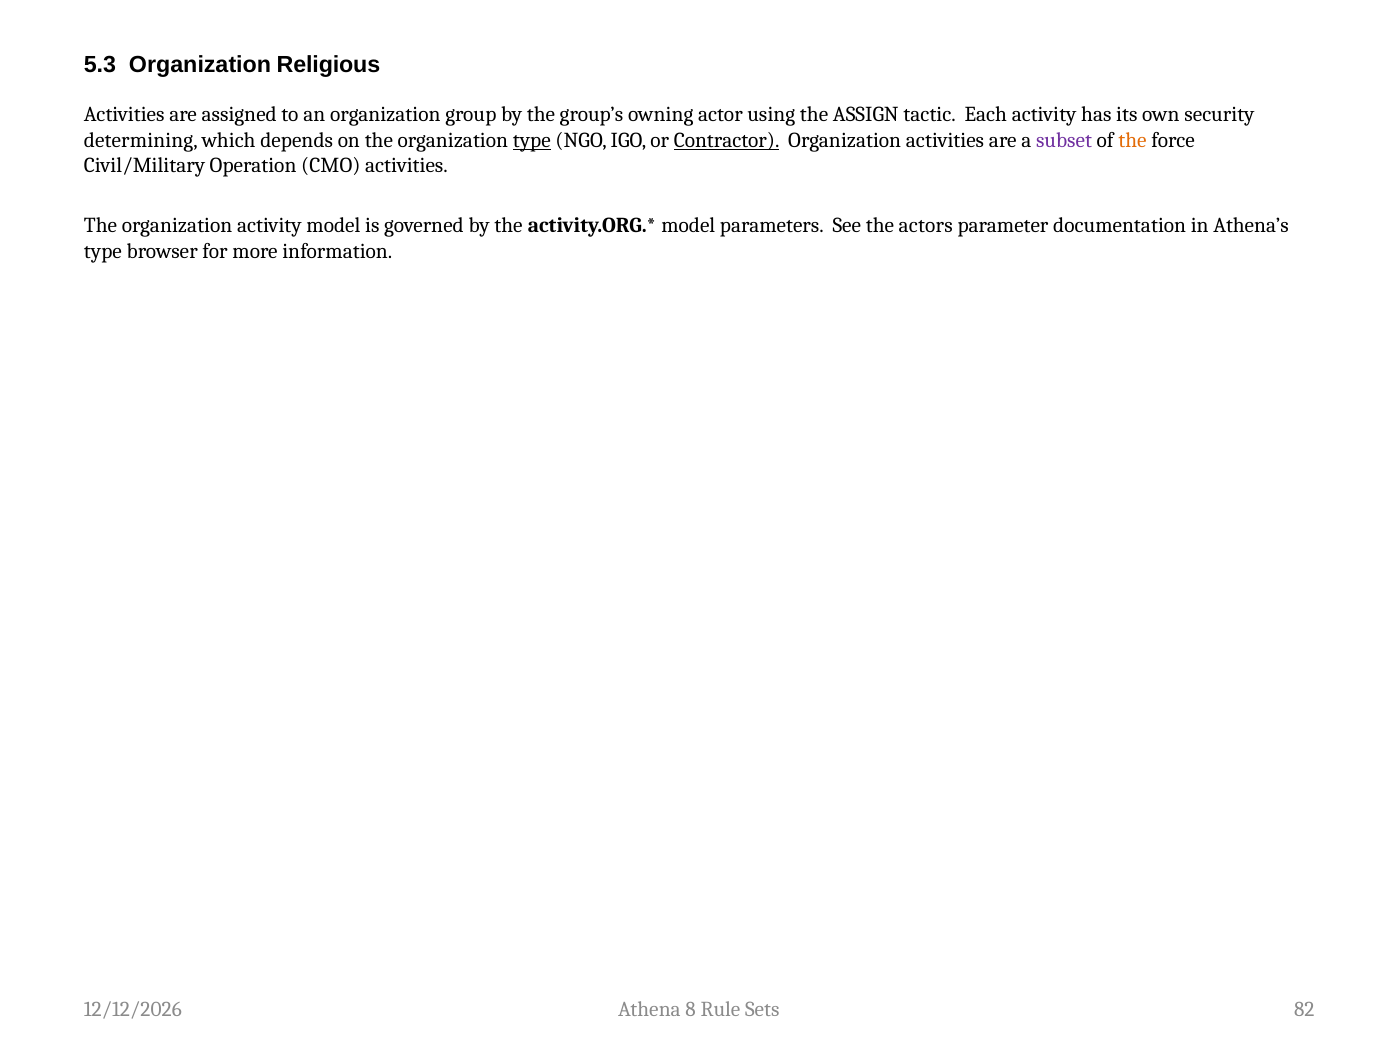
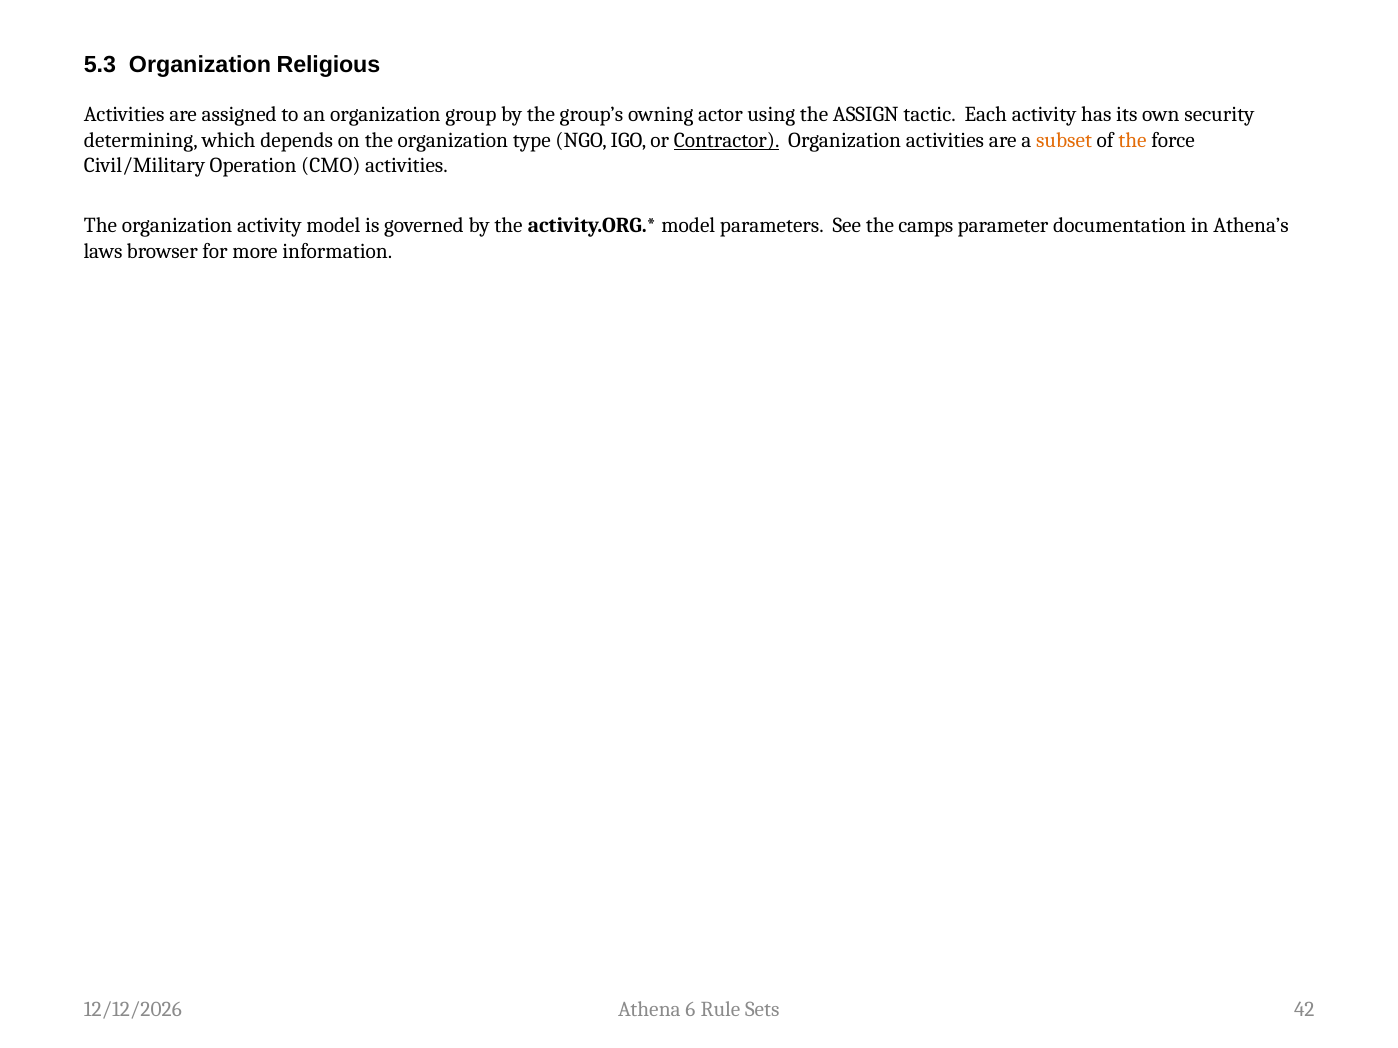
type underline: present -> none (532, 140)
subset colour: purple -> orange (1064, 140)
actors: actors -> camps (926, 226)
type: type -> laws (103, 252)
8: 8 -> 6 (690, 1010)
82: 82 -> 42 (1304, 1010)
